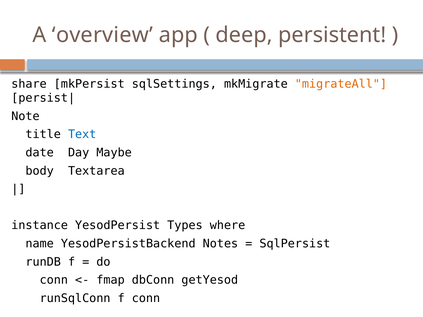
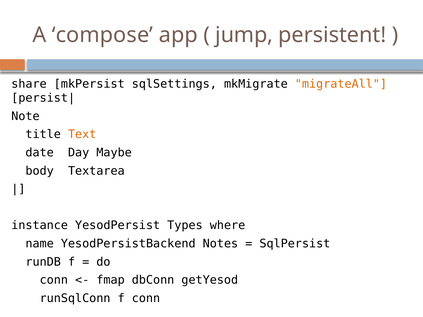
overview: overview -> compose (103, 35)
deep: deep -> jump (244, 35)
Text colour: blue -> orange (82, 135)
